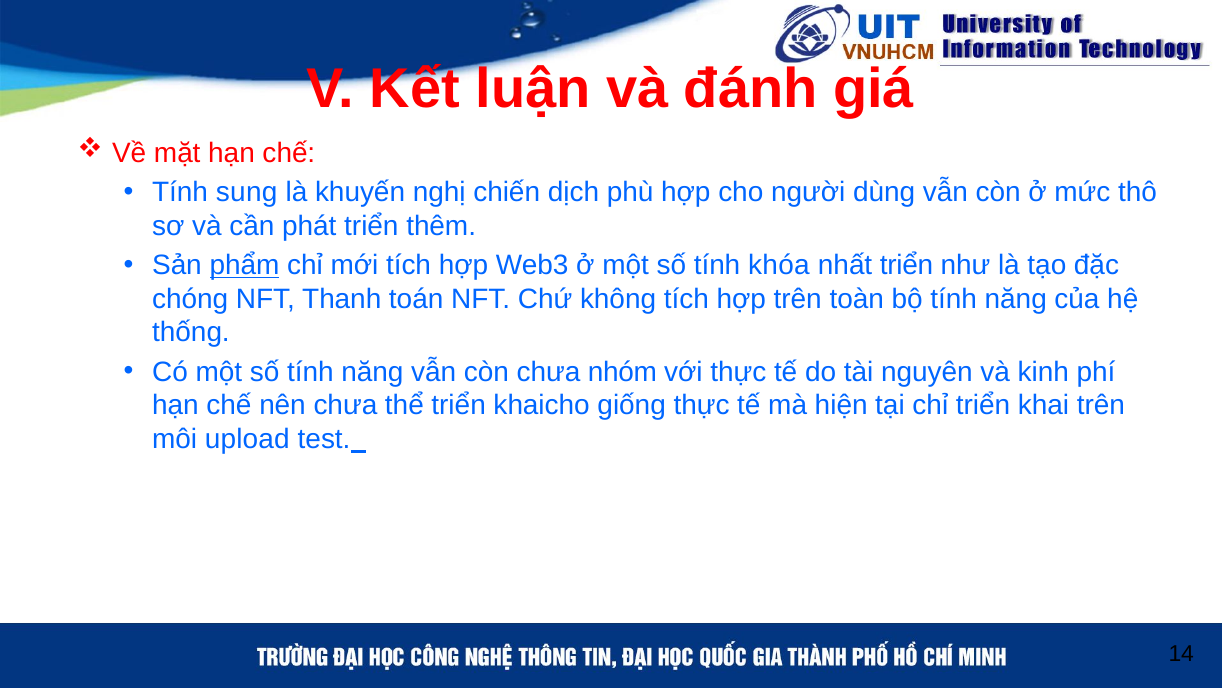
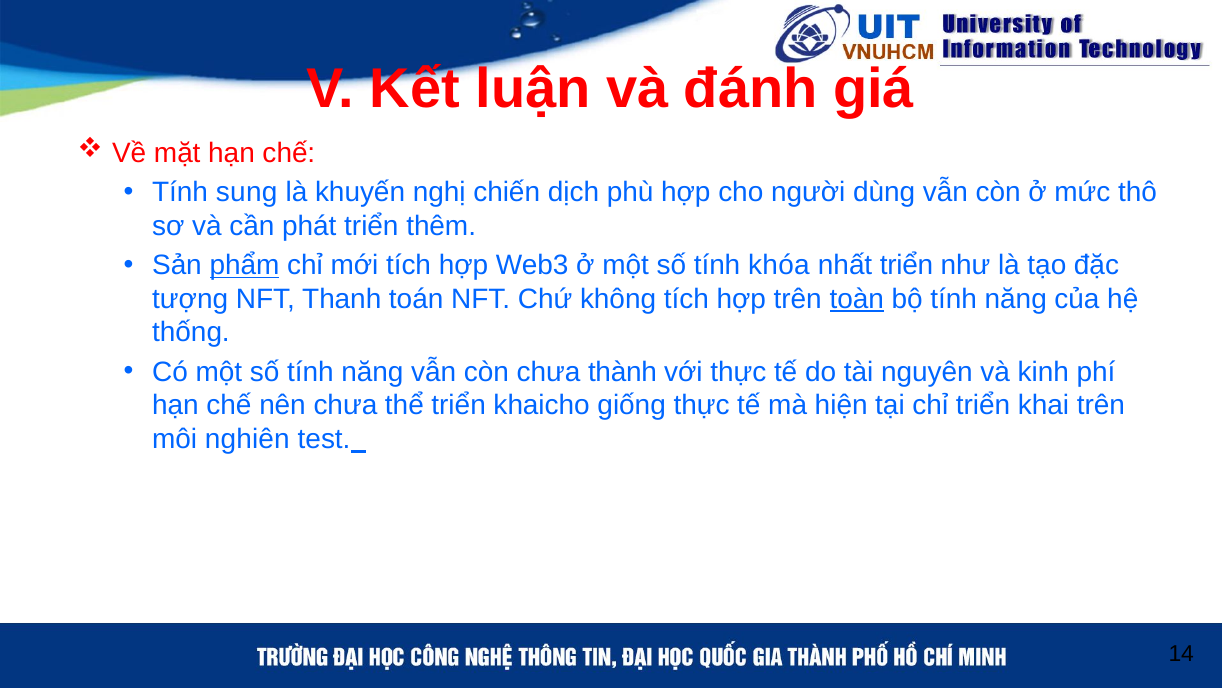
chóng: chóng -> tượng (190, 299)
toàn underline: none -> present (857, 299)
nhóm: nhóm -> thành (622, 372)
upload: upload -> nghiên (247, 439)
